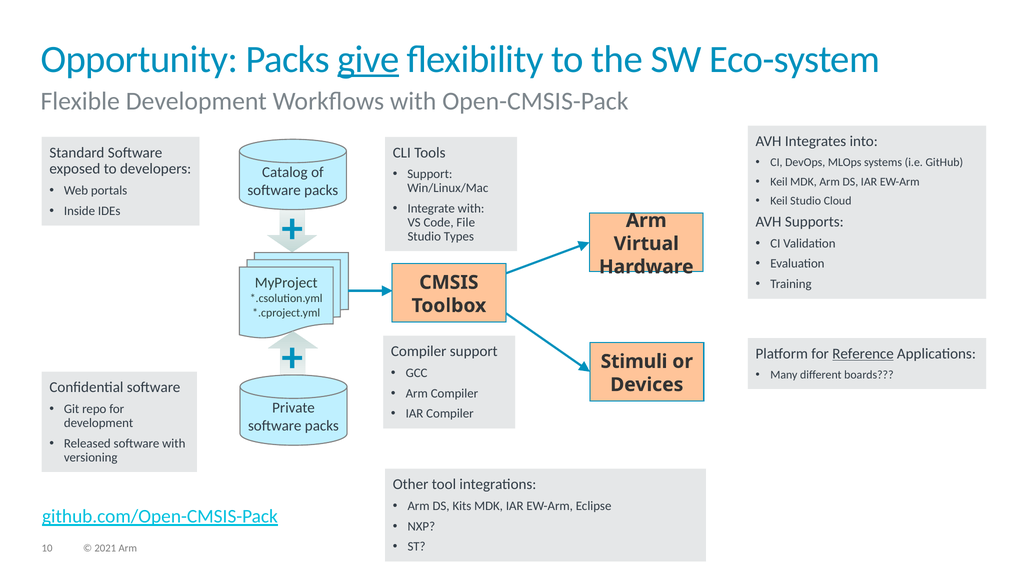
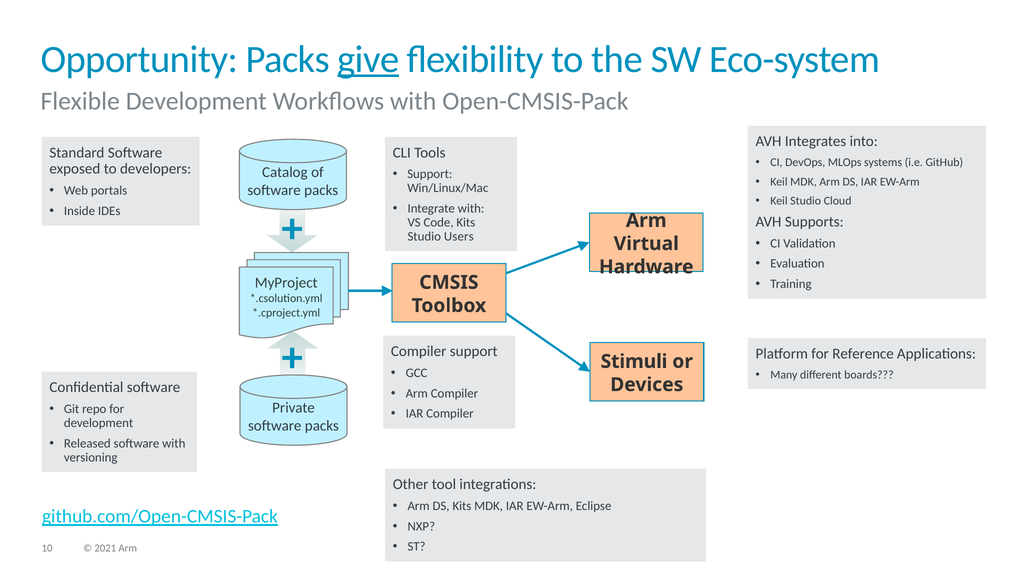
Code File: File -> Kits (466, 222)
Types: Types -> Users (459, 236)
Reference underline: present -> none (863, 354)
